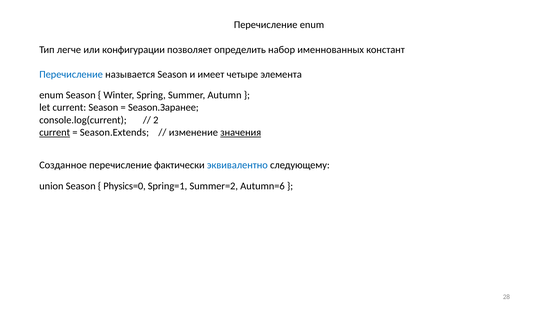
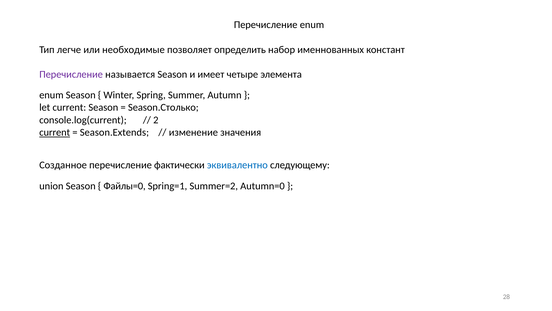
конфигурации: конфигурации -> необходимые (133, 50)
Перечисление colour: blue -> purple (71, 74)
Season.Заранее: Season.Заранее -> Season.Столько (163, 107)
значения underline: present -> none (241, 132)
Physics=0: Physics=0 -> Файлы=0 (125, 186)
Autumn=6: Autumn=6 -> Autumn=0 (263, 186)
